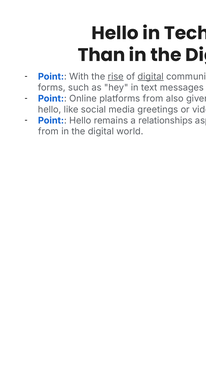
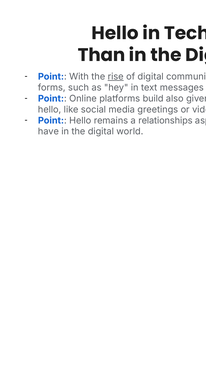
digital underline: present -> none (151, 77)
platforms from: from -> build (153, 99)
from: from -> have (48, 132)
